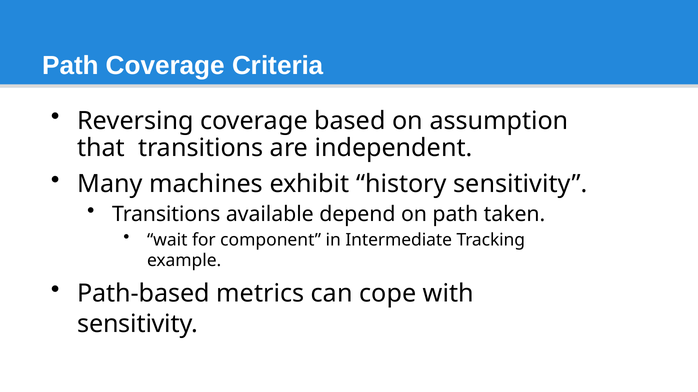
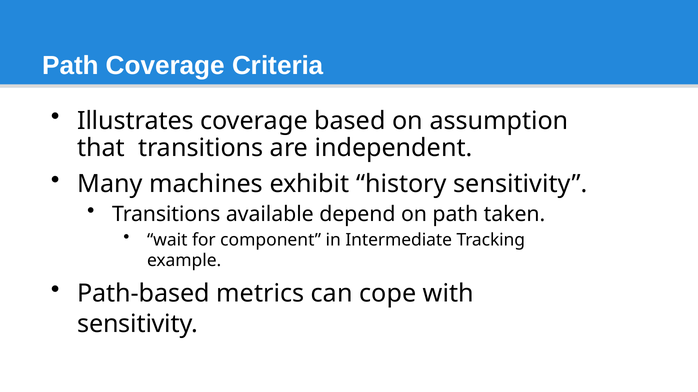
Reversing: Reversing -> Illustrates (135, 121)
